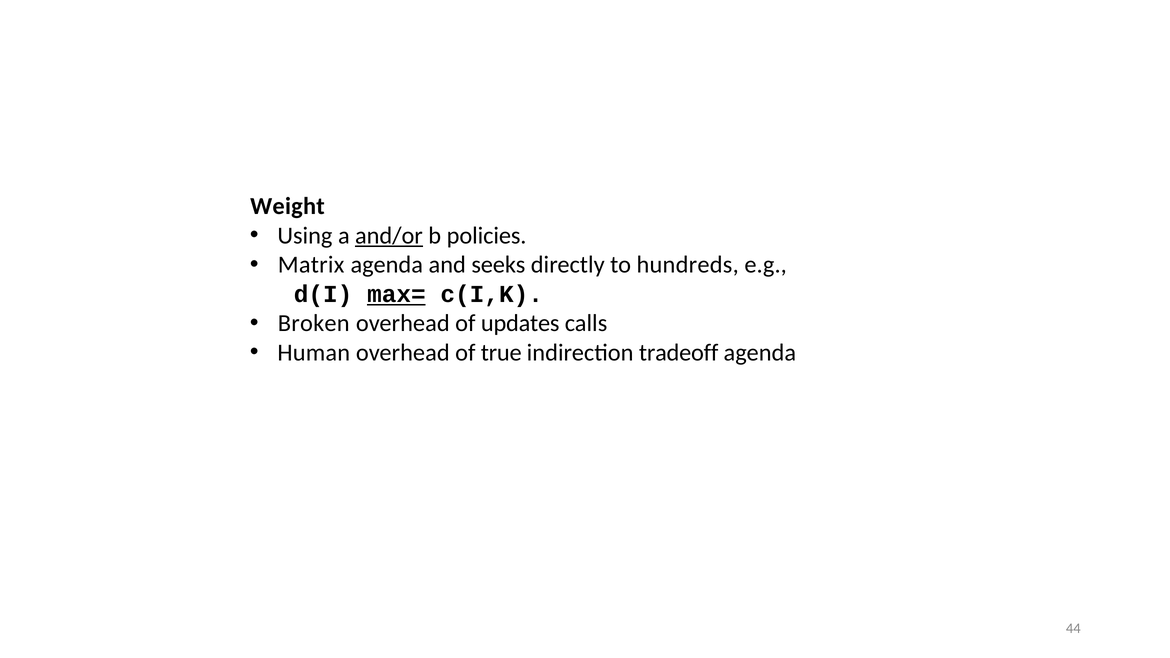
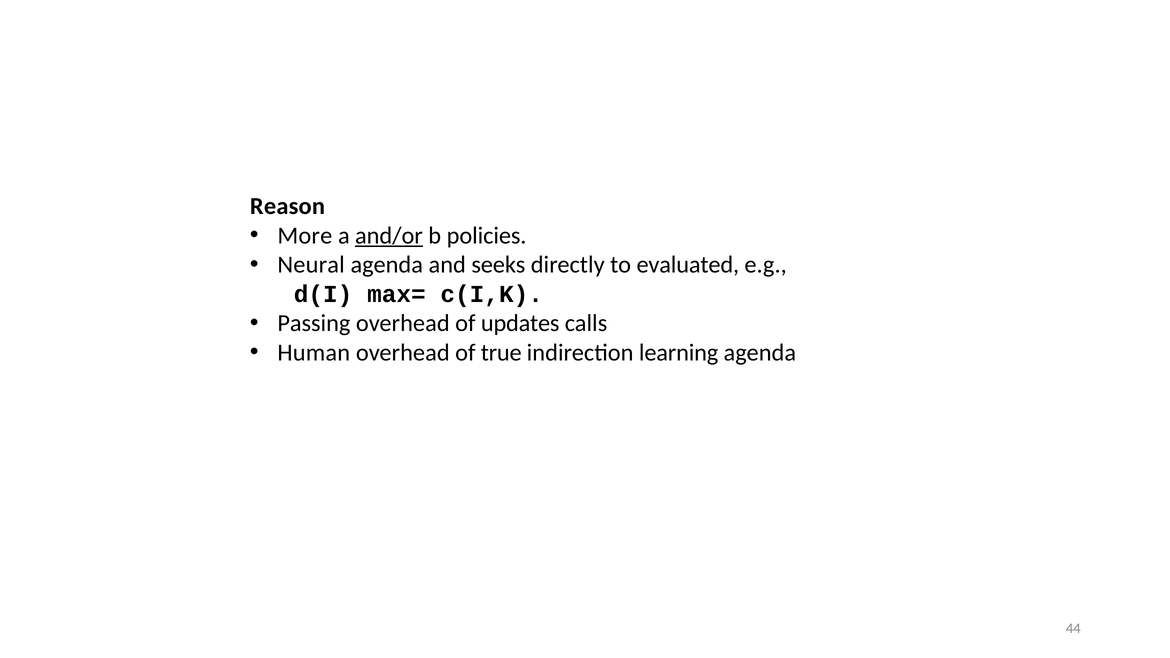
Weight: Weight -> Reason (287, 206)
Using: Using -> More (305, 236)
Matrix: Matrix -> Neural (311, 265)
hundreds: hundreds -> evaluated (688, 265)
max= underline: present -> none (396, 294)
Broken: Broken -> Passing (314, 323)
tradeoff: tradeoff -> learning (679, 353)
